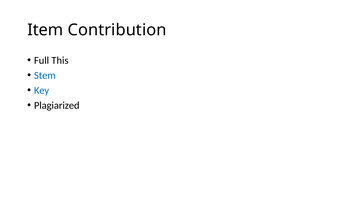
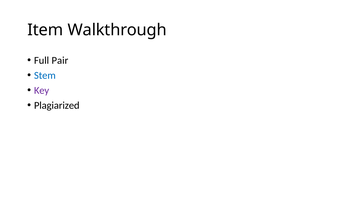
Contribution: Contribution -> Walkthrough (117, 30)
This: This -> Pair (60, 61)
Key colour: blue -> purple (42, 91)
